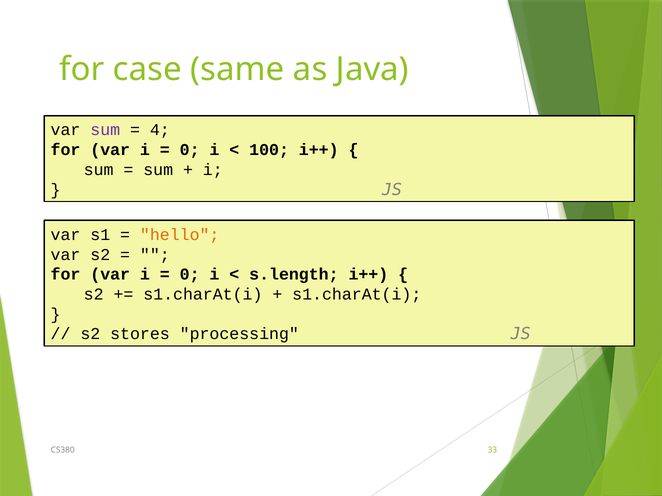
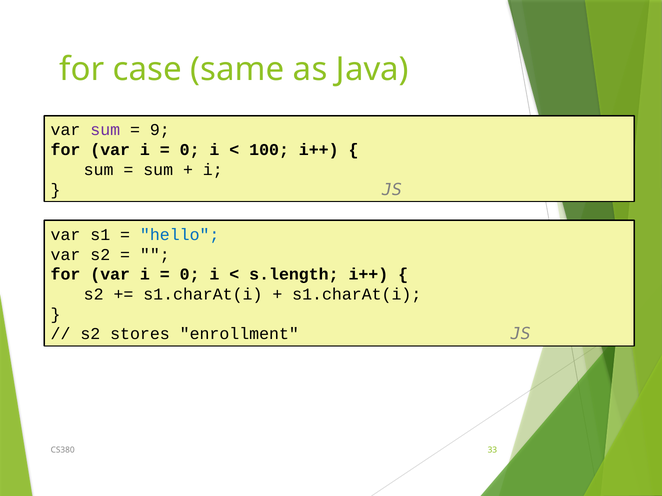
4: 4 -> 9 (160, 130)
hello colour: orange -> blue (180, 235)
processing: processing -> enrollment (239, 334)
